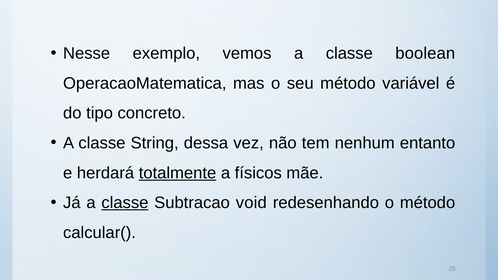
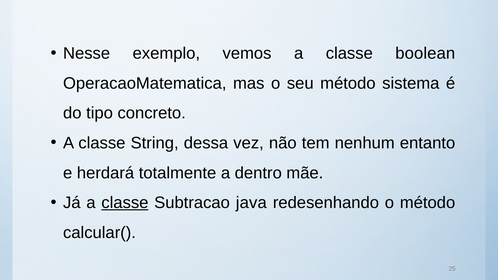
variável: variável -> sistema (411, 83)
totalmente underline: present -> none (178, 173)
físicos: físicos -> dentro (258, 173)
void: void -> java (251, 203)
